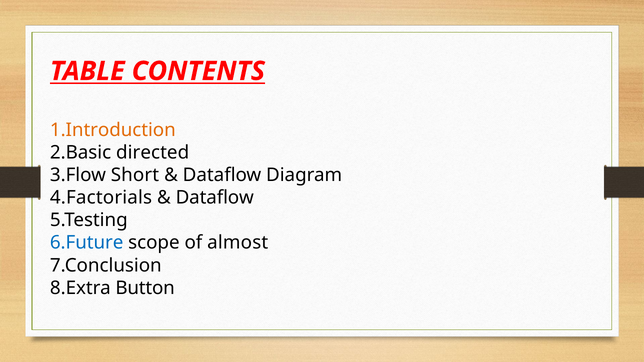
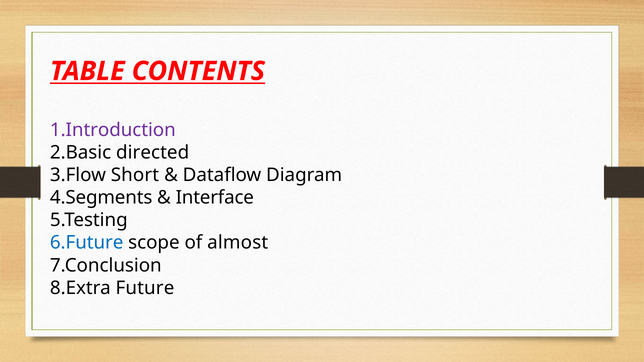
1.Introduction colour: orange -> purple (113, 130)
4.Factorials: 4.Factorials -> 4.Segments (101, 198)
Dataflow: Dataflow -> Interface (215, 198)
Button: Button -> Future (145, 288)
